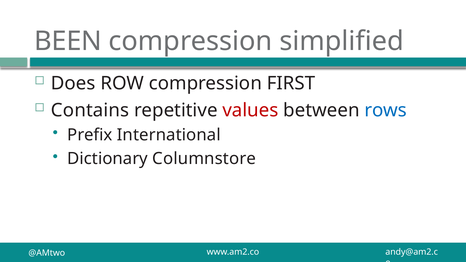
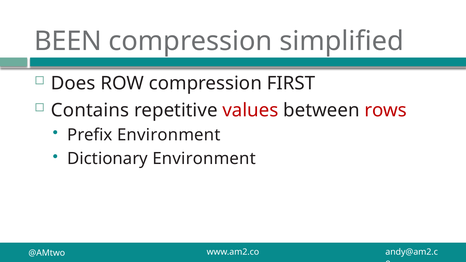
rows colour: blue -> red (386, 110)
Prefix International: International -> Environment (169, 135)
Dictionary Columnstore: Columnstore -> Environment (204, 159)
